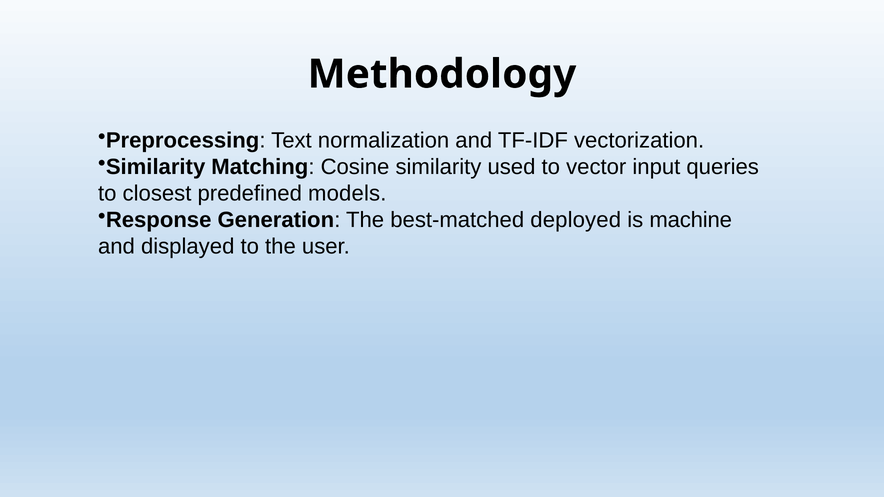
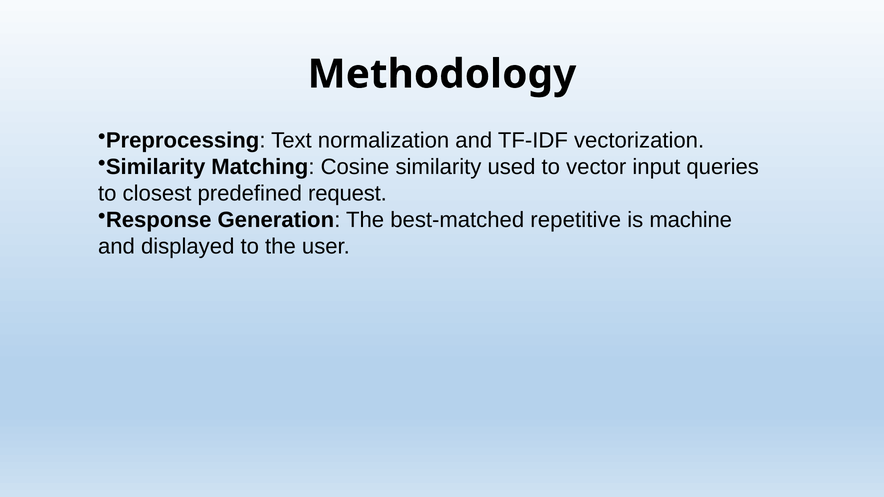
models: models -> request (347, 194)
deployed: deployed -> repetitive (576, 220)
